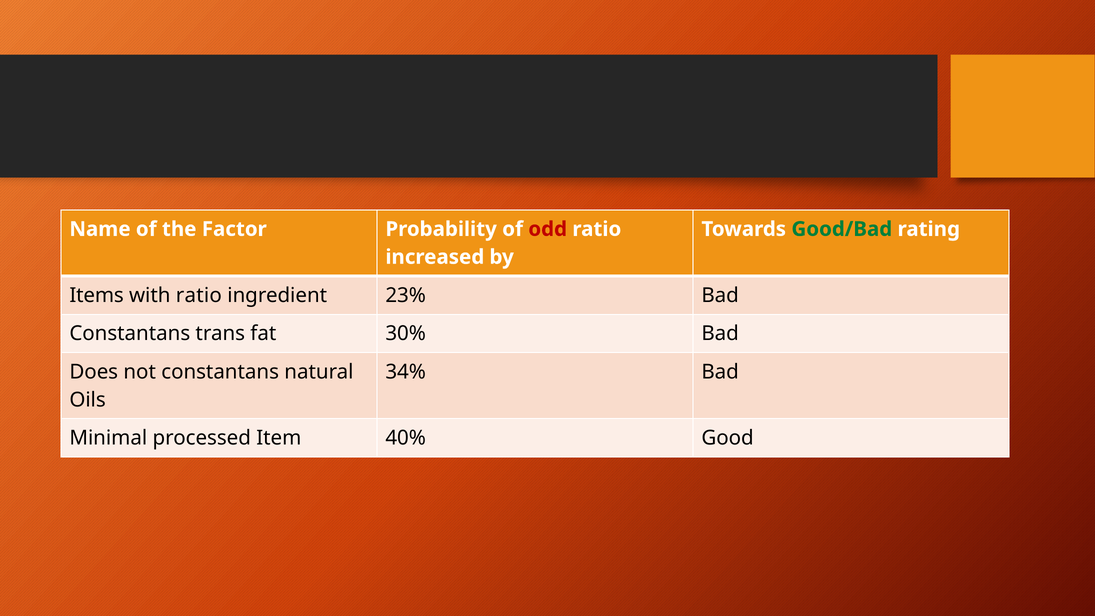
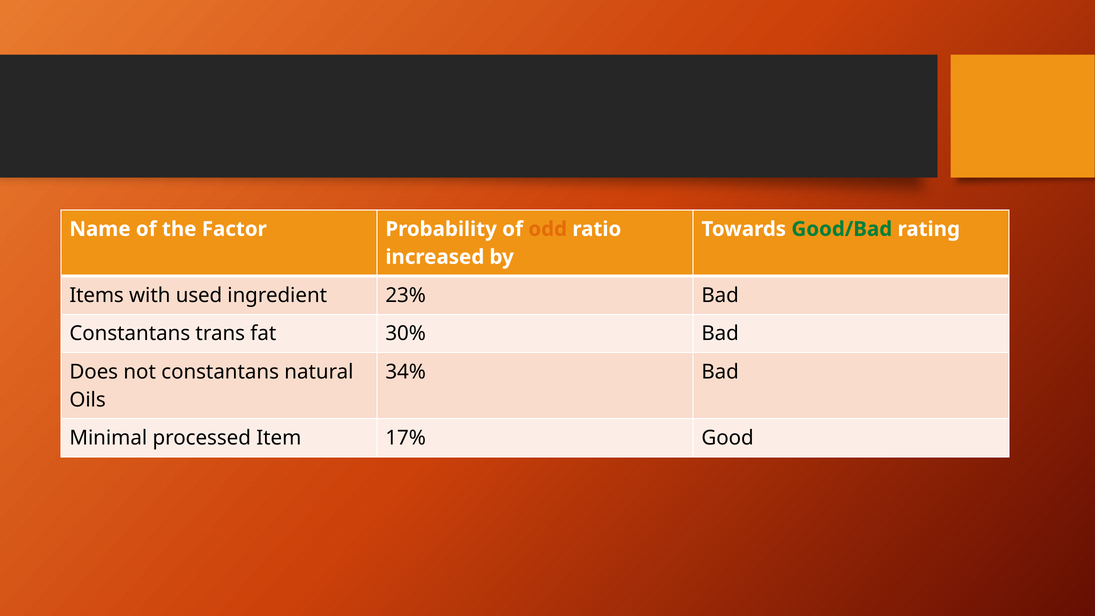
odd colour: red -> orange (548, 229)
with ratio: ratio -> used (199, 295)
40%: 40% -> 17% (406, 438)
